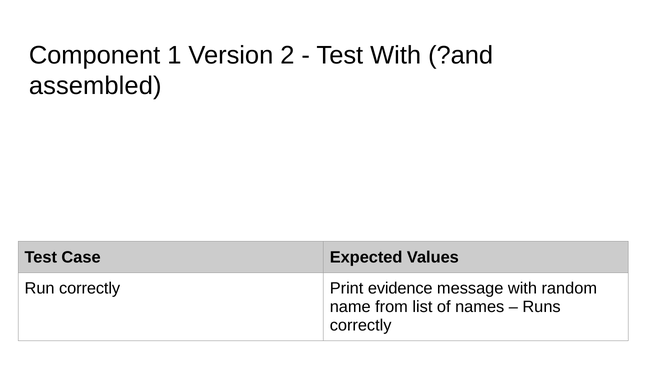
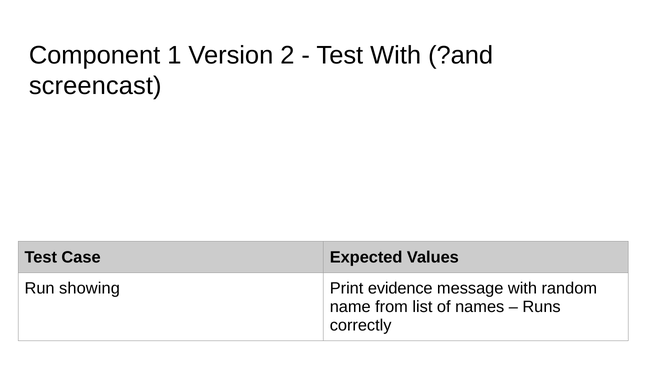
assembled: assembled -> screencast (95, 86)
Run correctly: correctly -> showing (90, 289)
